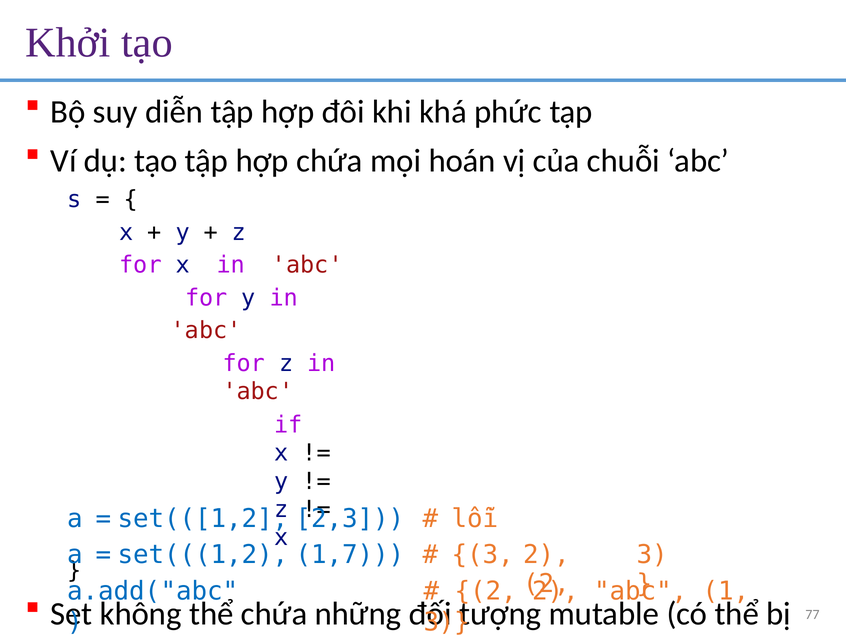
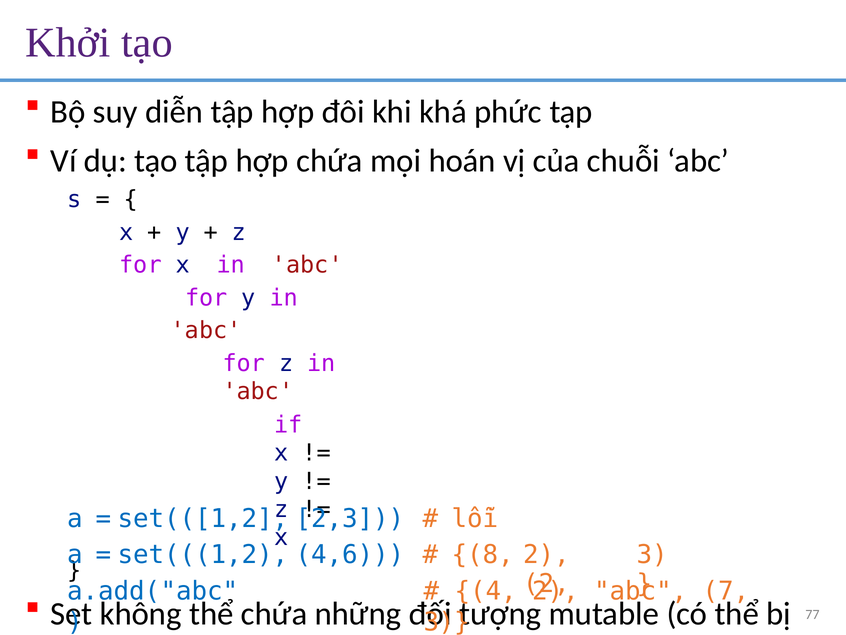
1,7: 1,7 -> 4,6 (350, 554)
3: 3 -> 8 (483, 554)
2: 2 -> 4 (486, 591)
1: 1 -> 7 (726, 591)
